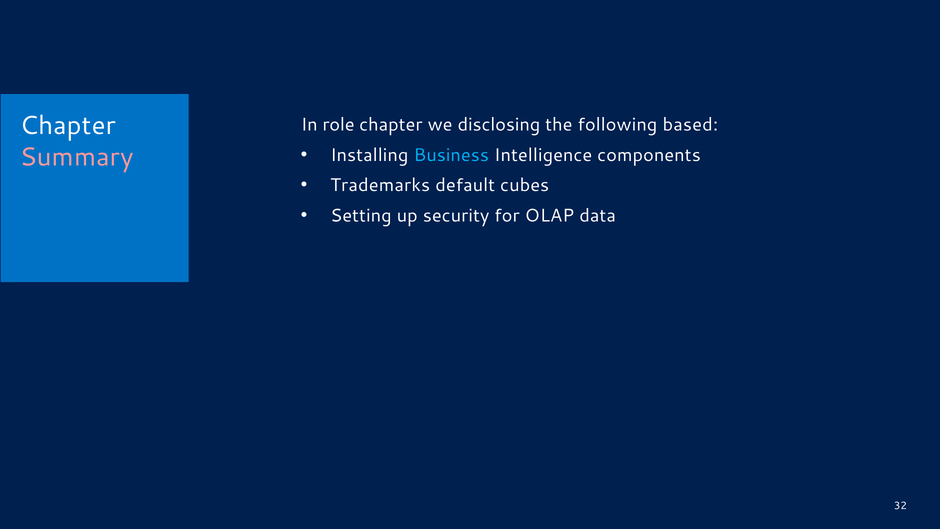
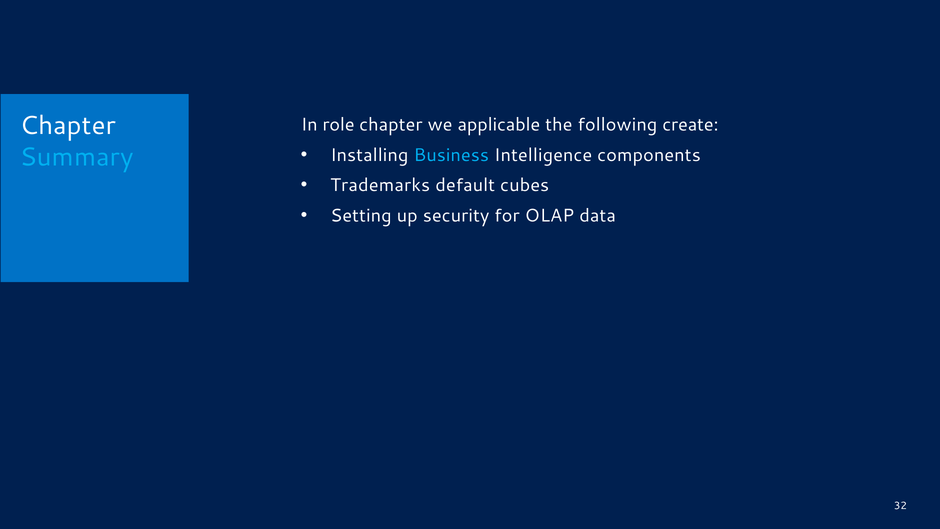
disclosing: disclosing -> applicable (499, 125)
based: based -> create (690, 125)
Summary colour: pink -> light blue (77, 157)
